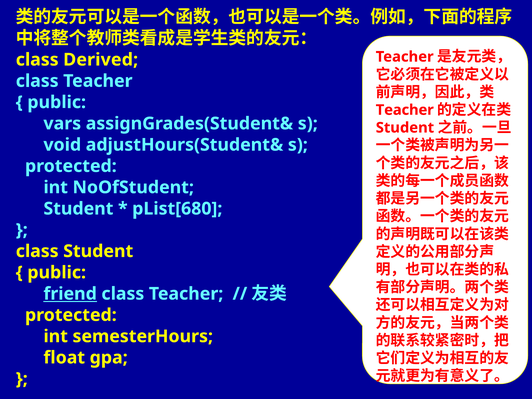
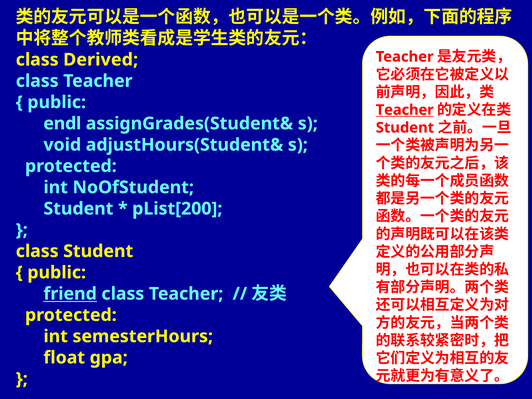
Teacher underline: none -> present (405, 110)
vars: vars -> endl (62, 124)
pList[680: pList[680 -> pList[200 (177, 209)
